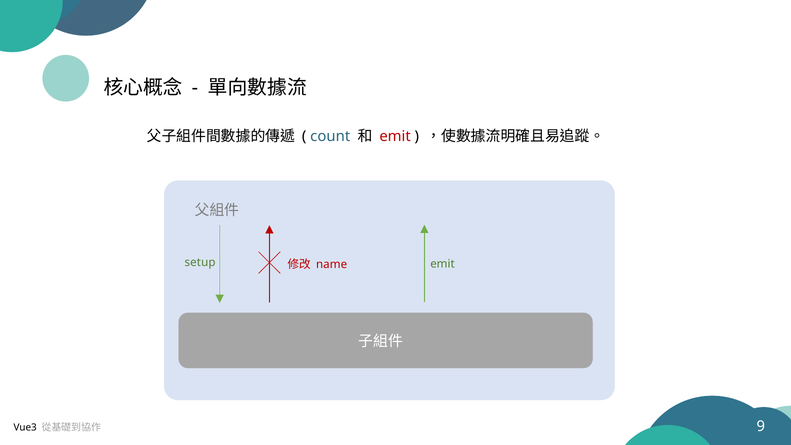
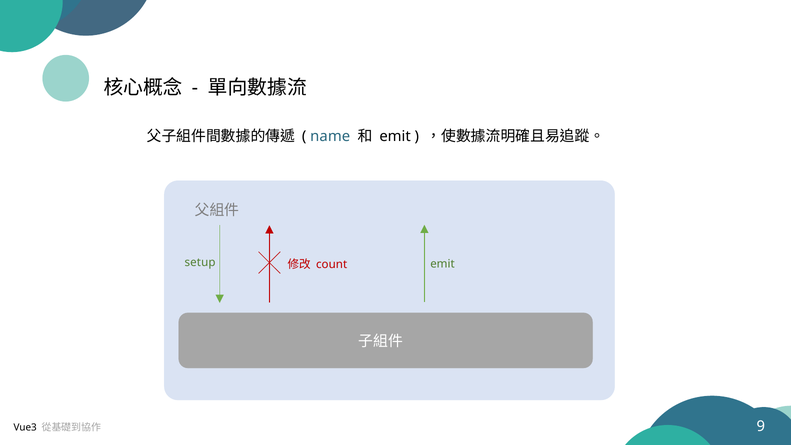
count: count -> name (330, 136)
emit colour: red -> black (395, 136)
name: name -> count (332, 265)
